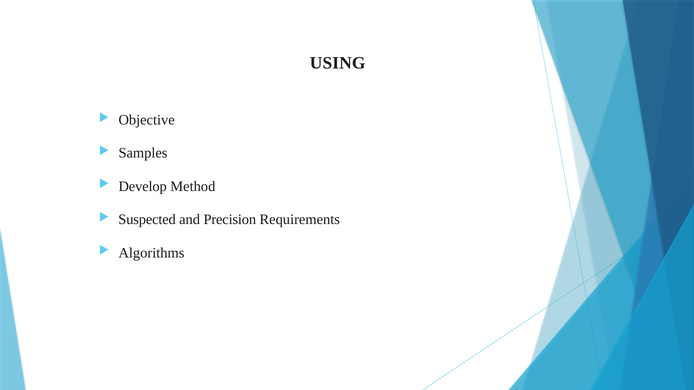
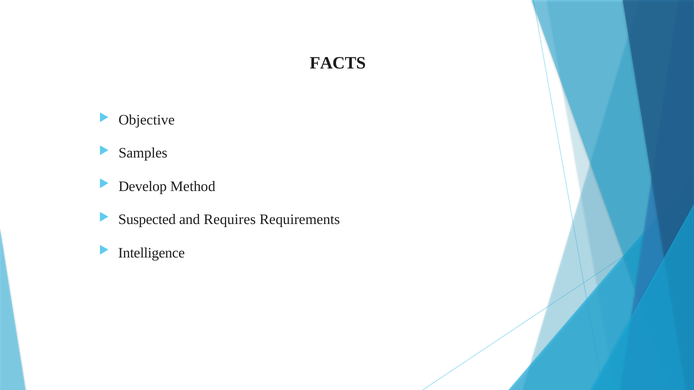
USING: USING -> FACTS (338, 63)
Precision: Precision -> Requires (230, 220)
Algorithms: Algorithms -> Intelligence (152, 253)
